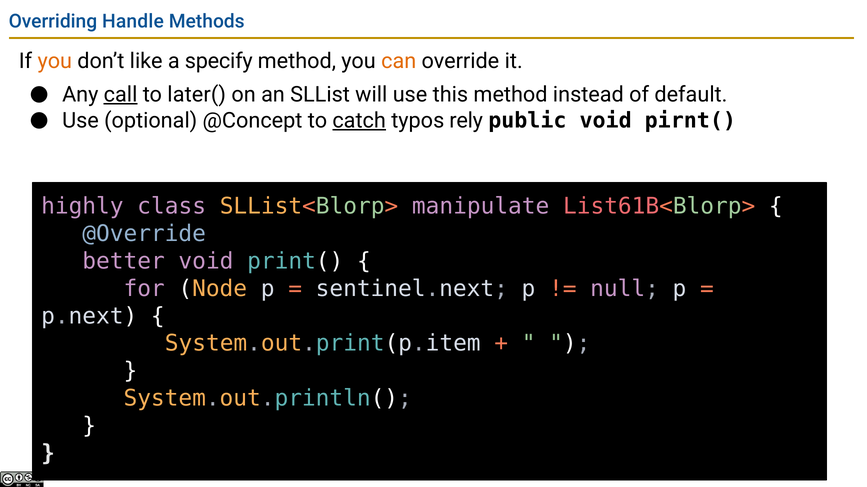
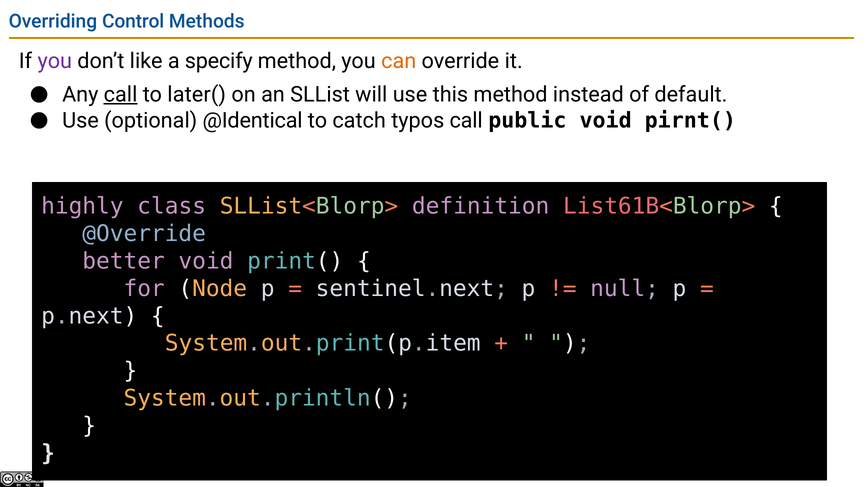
Handle: Handle -> Control (133, 22)
you colour: orange -> purple (55, 61)
@Concept: @Concept -> @Identical (253, 121)
catch underline: present -> none (359, 121)
typos rely: rely -> call (466, 121)
manipulate: manipulate -> definition (481, 207)
